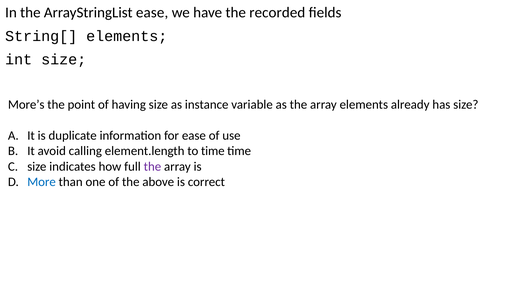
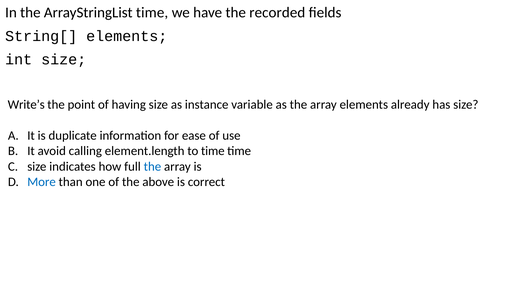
ArrayStringList ease: ease -> time (152, 13)
More’s: More’s -> Write’s (26, 105)
the colour: purple -> blue (152, 166)
